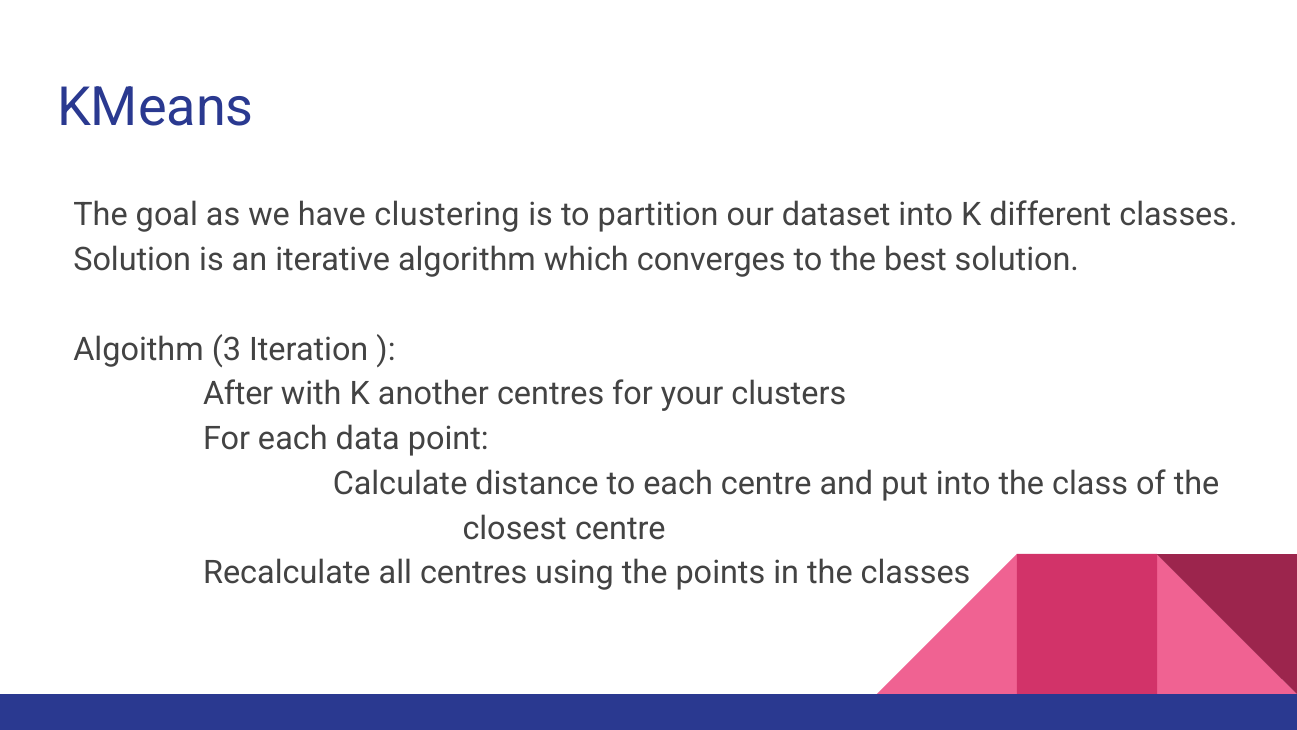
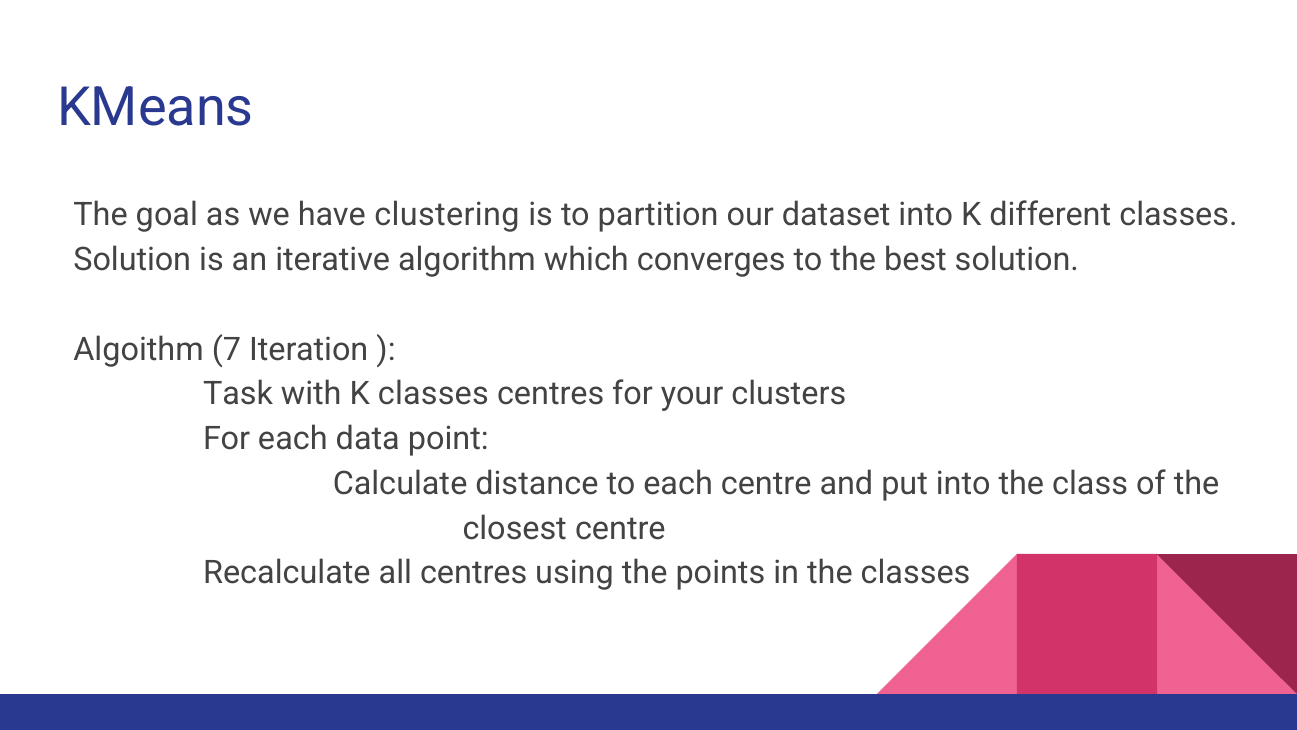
3: 3 -> 7 (227, 349)
After: After -> Task (238, 394)
K another: another -> classes (433, 394)
